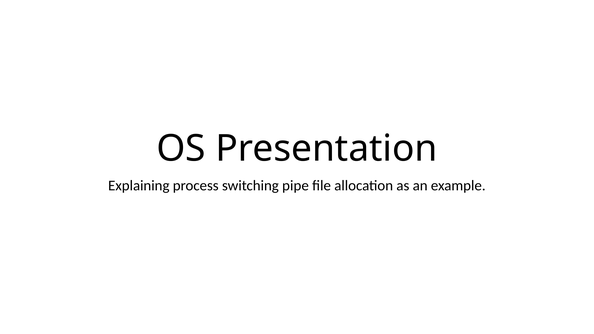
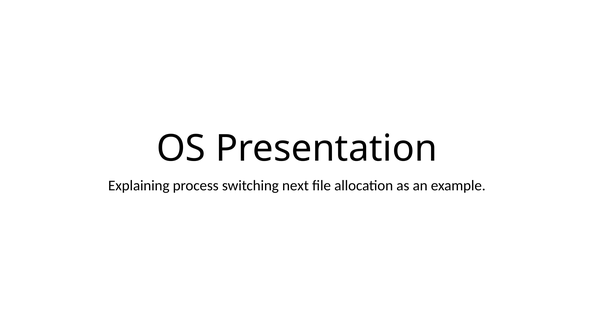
pipe: pipe -> next (295, 186)
